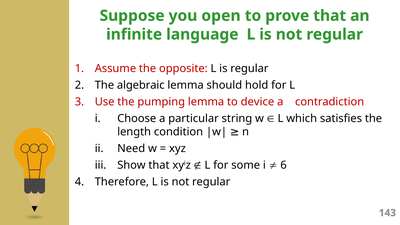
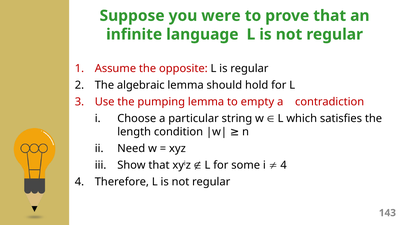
open: open -> were (221, 16)
device: device -> empty (257, 102)
6: 6 -> 4 (284, 165)
